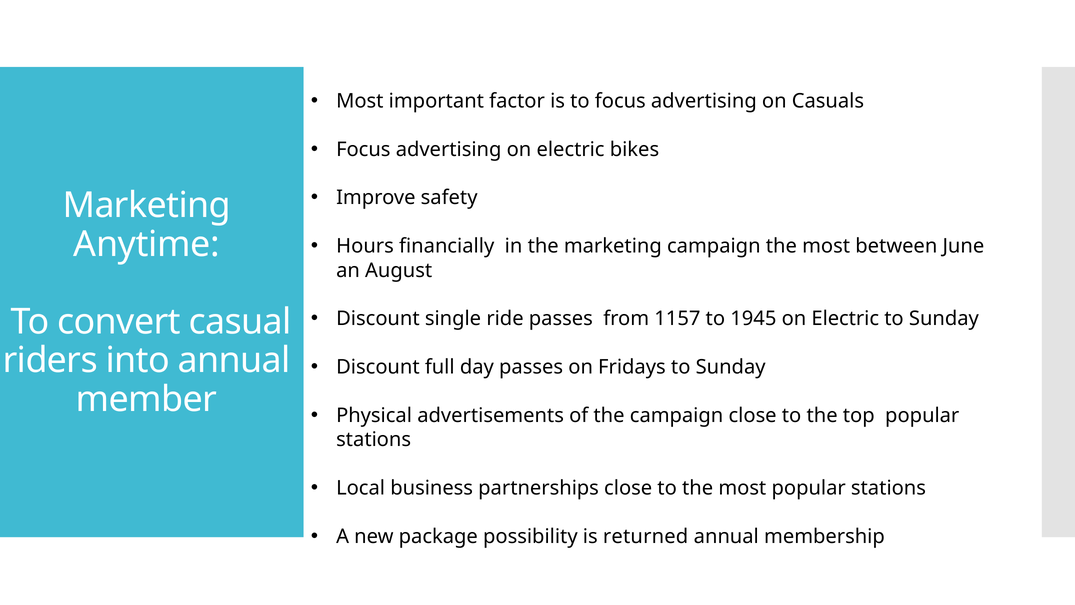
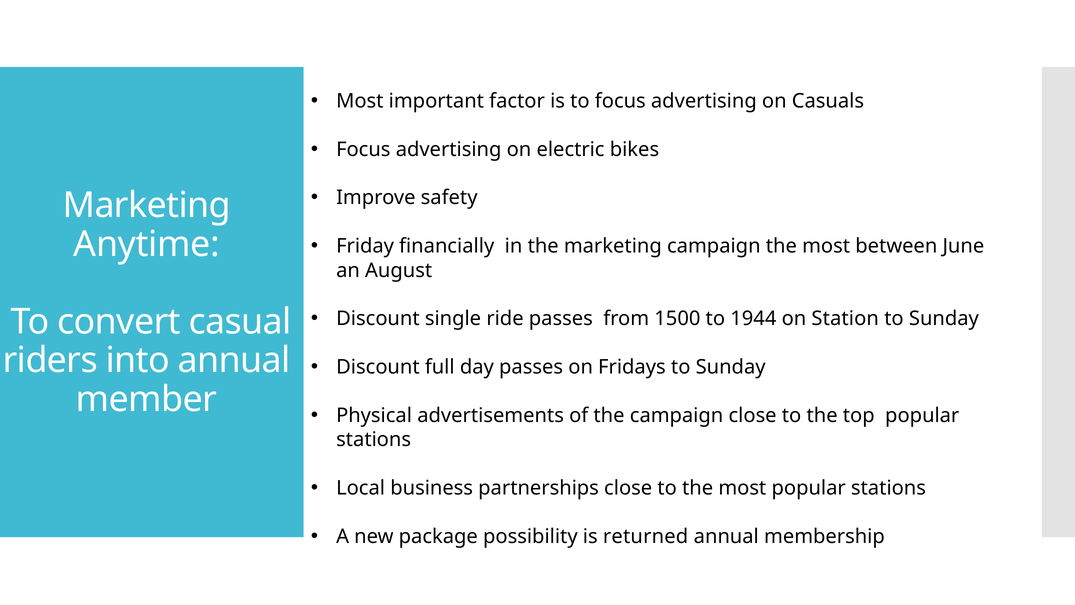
Hours: Hours -> Friday (365, 246)
1157: 1157 -> 1500 (677, 319)
1945: 1945 -> 1944 (753, 319)
Electric: Electric -> Station (845, 319)
